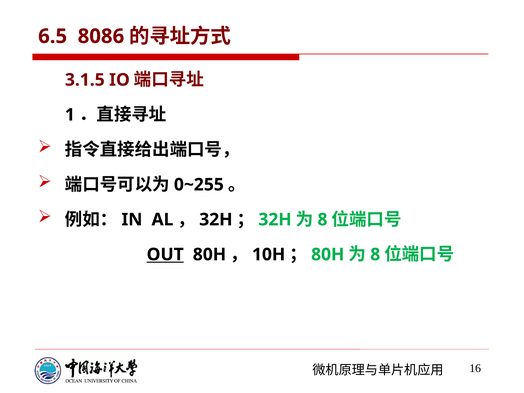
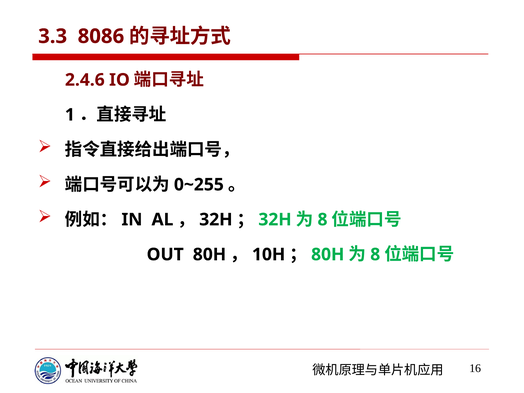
6.5: 6.5 -> 3.3 (53, 36)
3.1.5: 3.1.5 -> 2.4.6 (85, 80)
OUT underline: present -> none (165, 255)
